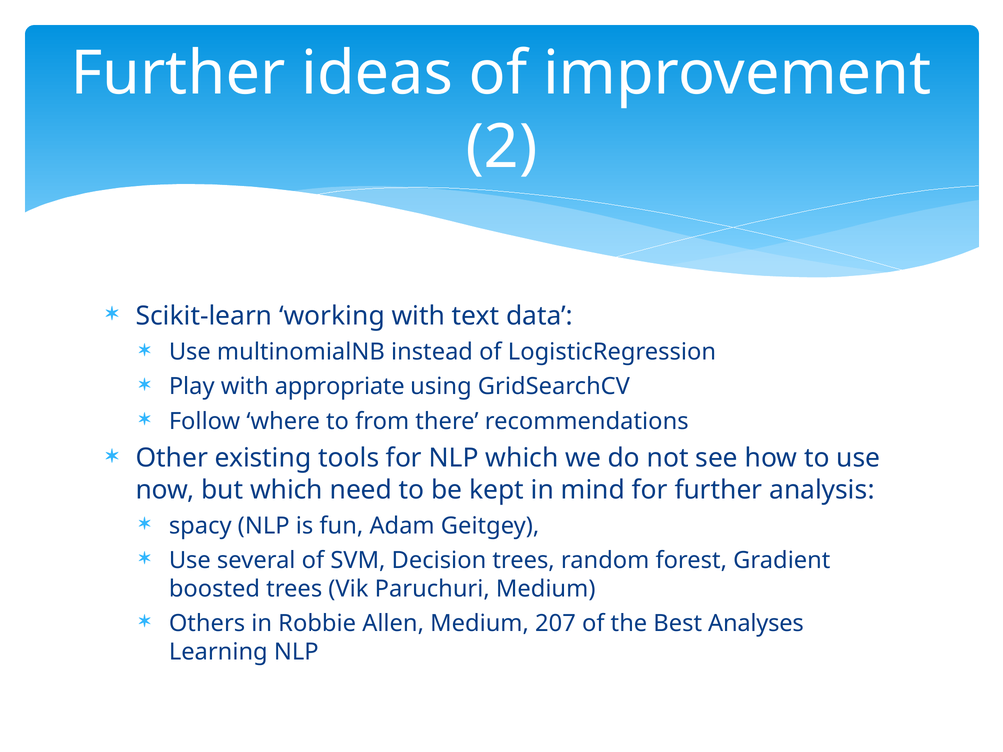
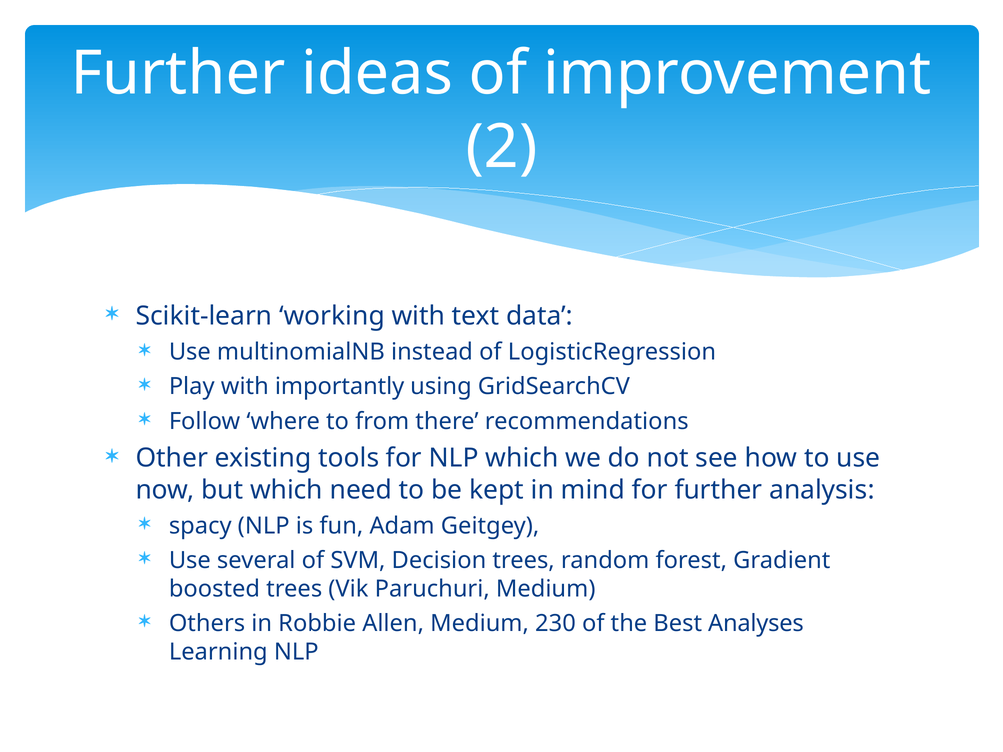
appropriate: appropriate -> importantly (340, 387)
207: 207 -> 230 (555, 624)
